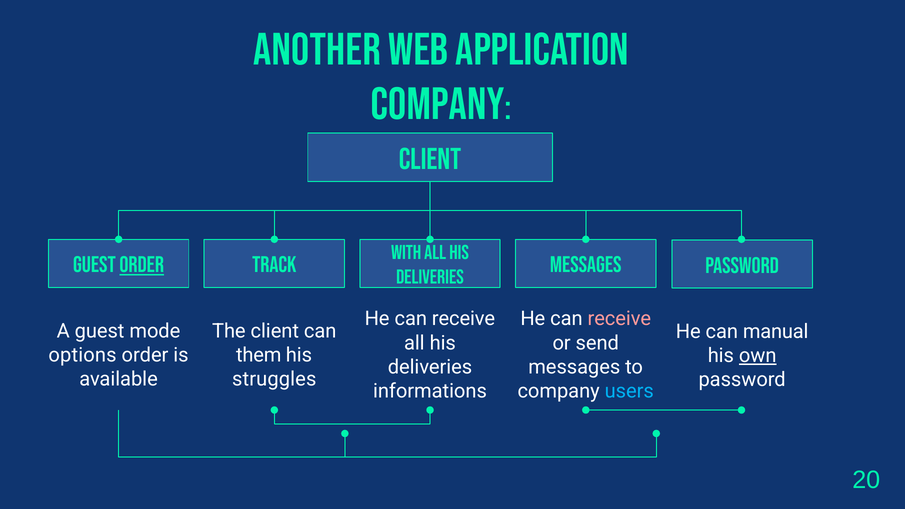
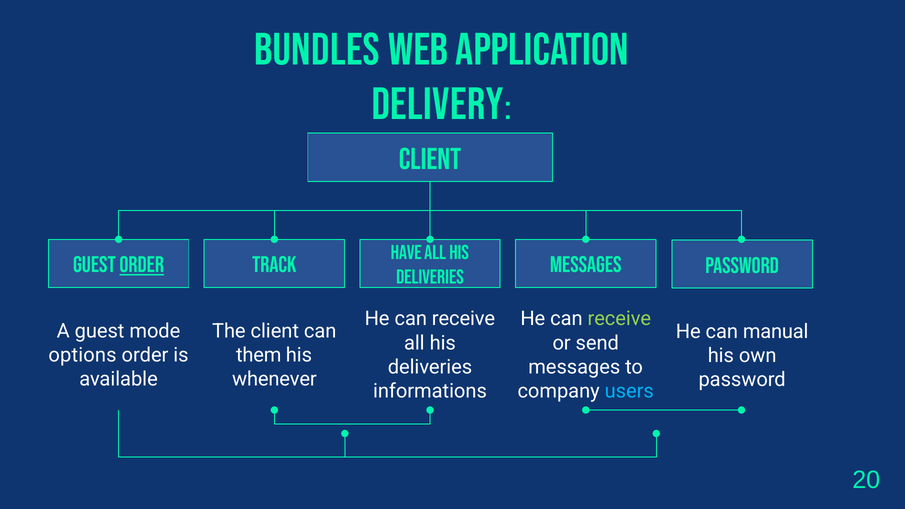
ANOTHER: ANOTHER -> BUNDLES (317, 50)
COMPANY: COMPANY -> DELIVERY (438, 104)
With: With -> Have (406, 253)
receive colour: pink -> light green (619, 319)
own underline: present -> none (758, 356)
struggles: struggles -> whenever (274, 379)
